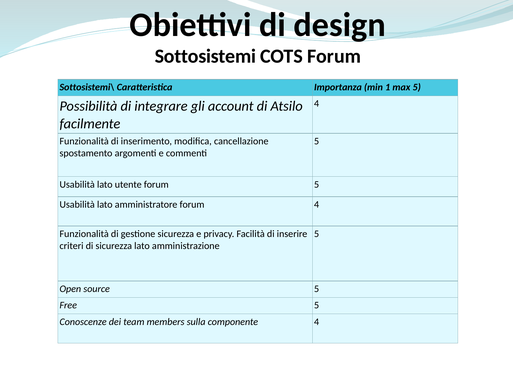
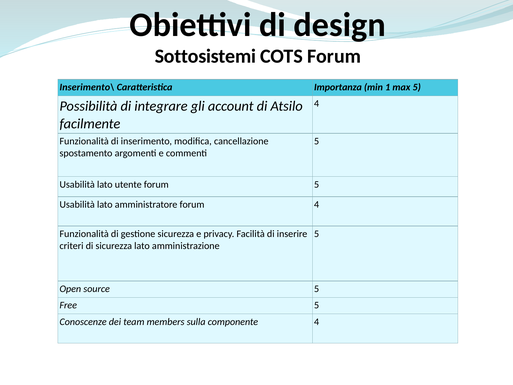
Sottosistemi\: Sottosistemi\ -> Inserimento\ (87, 87)
